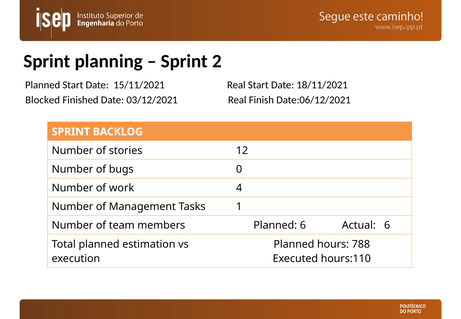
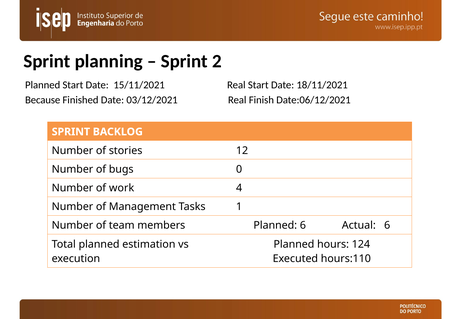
Blocked: Blocked -> Because (43, 100)
788: 788 -> 124 (361, 244)
